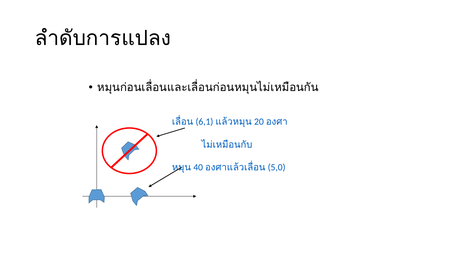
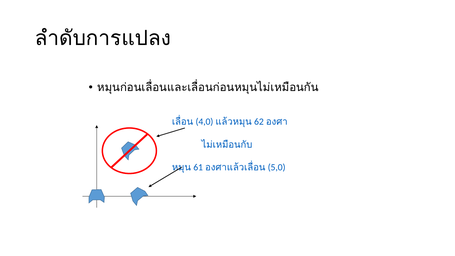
6,1: 6,1 -> 4,0 (204, 122)
20: 20 -> 62 (259, 122)
40: 40 -> 61 (198, 167)
